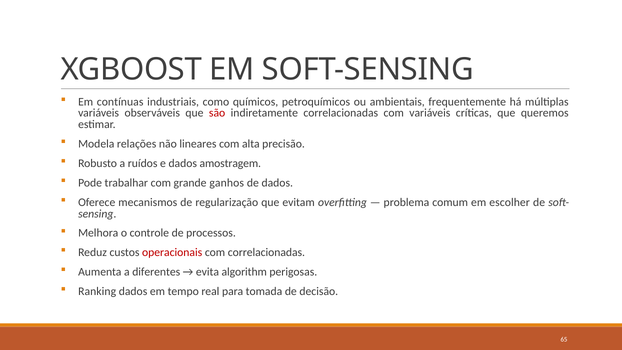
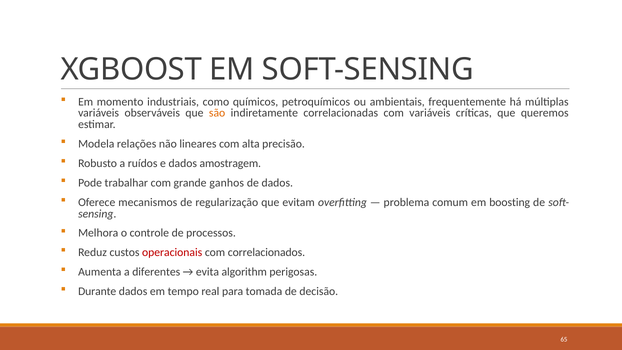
contínuas: contínuas -> momento (120, 102)
são colour: red -> orange (217, 113)
escolher: escolher -> boosting (510, 202)
com correlacionadas: correlacionadas -> correlacionados (266, 253)
Ranking: Ranking -> Durante (97, 291)
